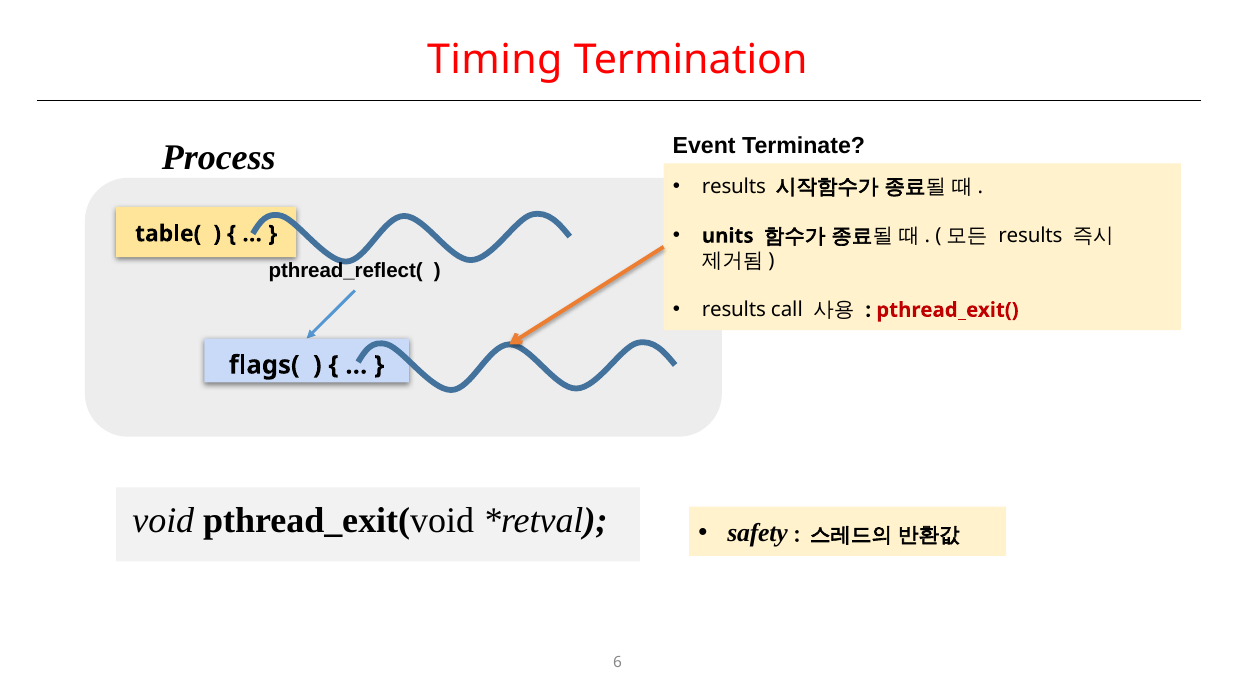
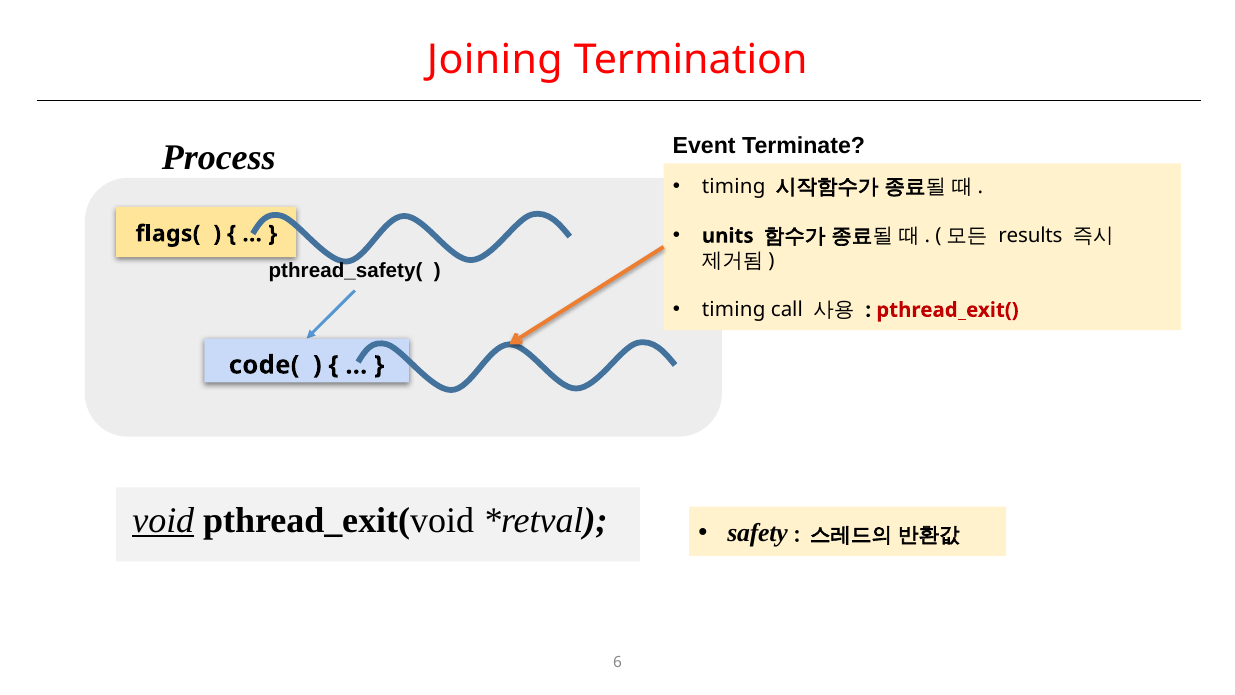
Timing: Timing -> Joining (495, 60)
results: results -> timing (734, 186)
table(: table( -> flags( (168, 234)
pthread_reflect(: pthread_reflect( -> pthread_safety( (346, 270)
results: results -> timing (734, 310)
flags(: flags( -> code( (264, 365)
void underline: none -> present (163, 520)
